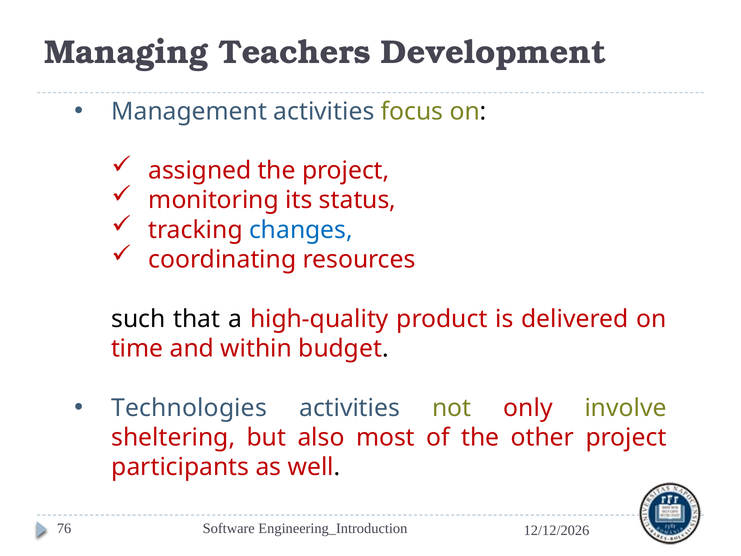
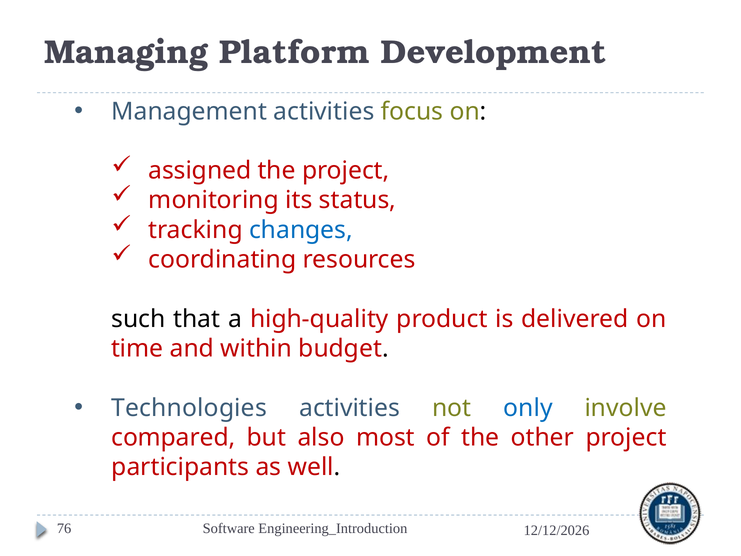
Teachers: Teachers -> Platform (294, 52)
only colour: red -> blue (528, 408)
sheltering: sheltering -> compared (173, 437)
